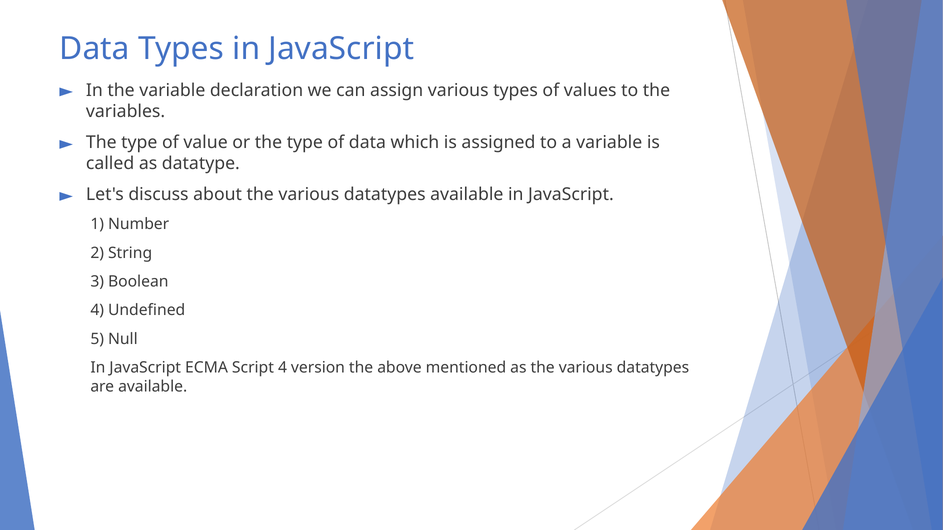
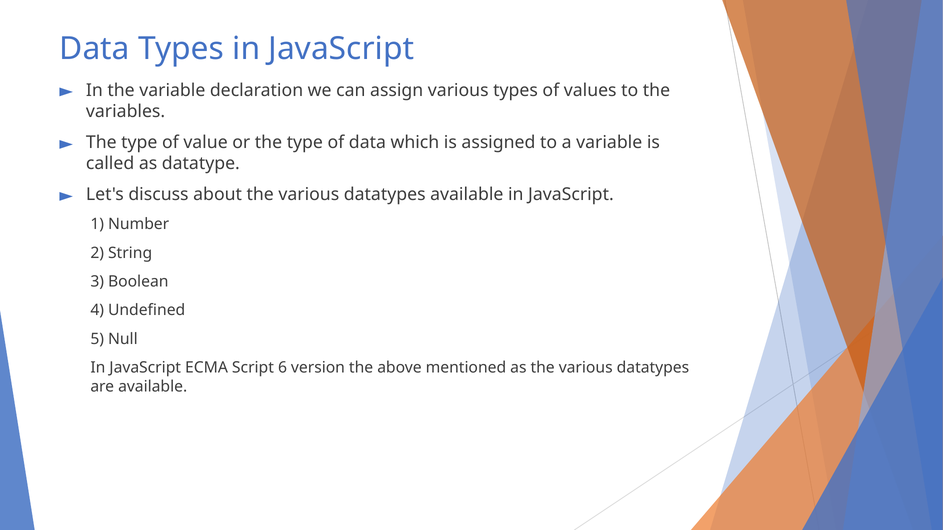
Script 4: 4 -> 6 (283, 368)
